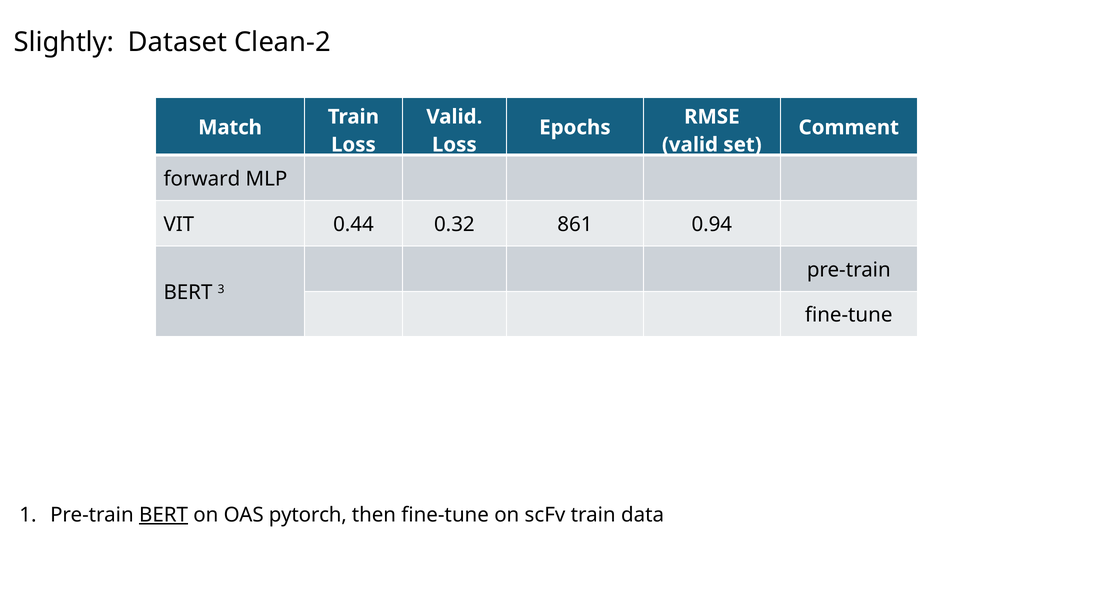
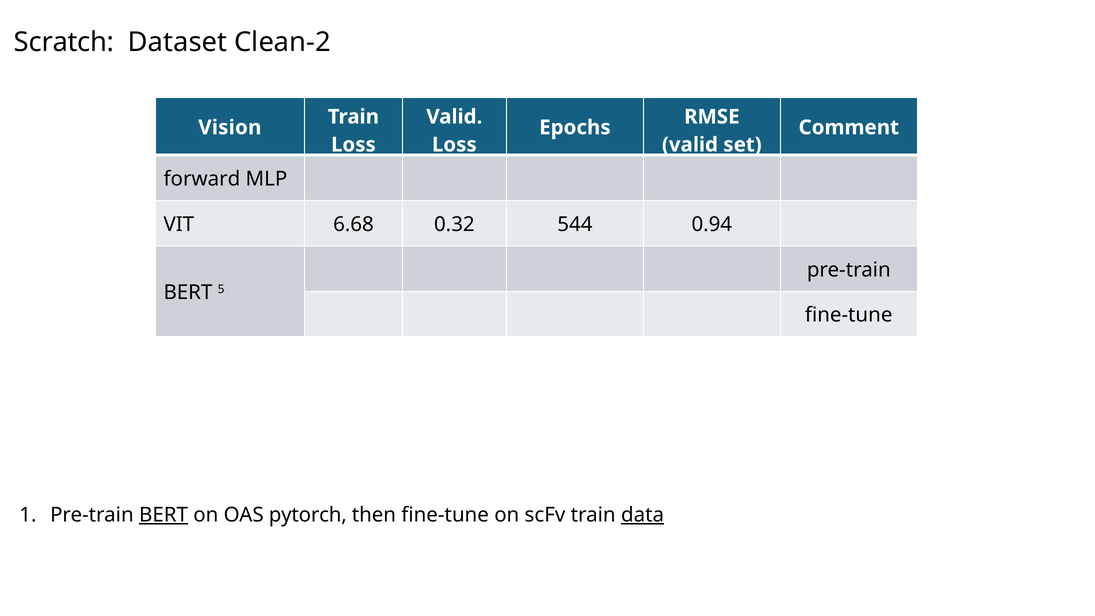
Slightly: Slightly -> Scratch (64, 42)
Match: Match -> Vision (230, 127)
0.44: 0.44 -> 6.68 (353, 224)
861: 861 -> 544 (575, 224)
3: 3 -> 5 (221, 289)
data underline: none -> present (643, 515)
